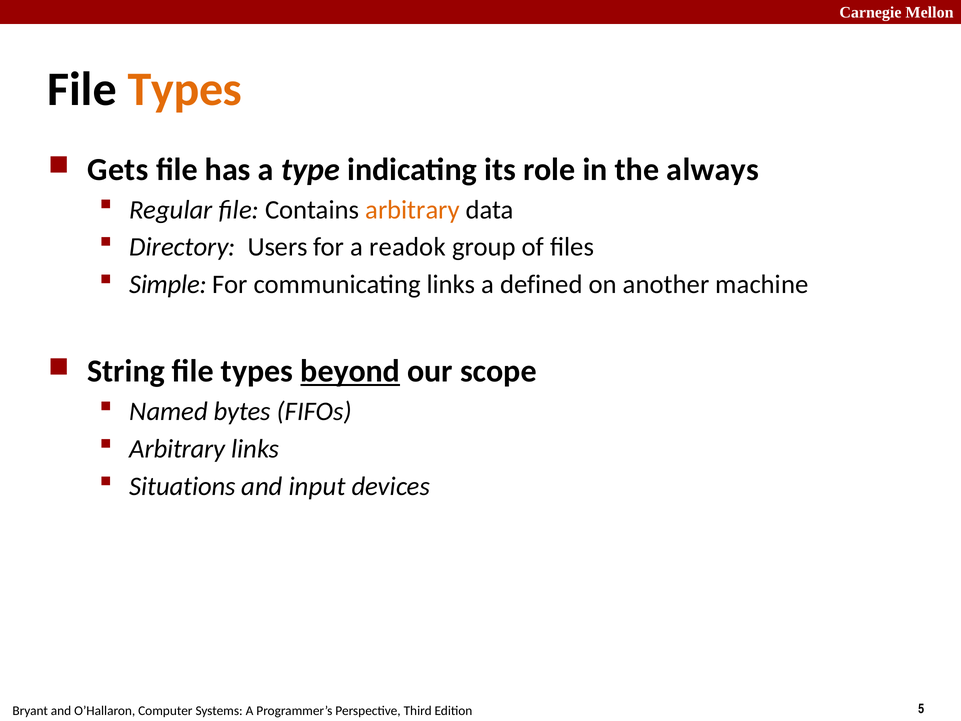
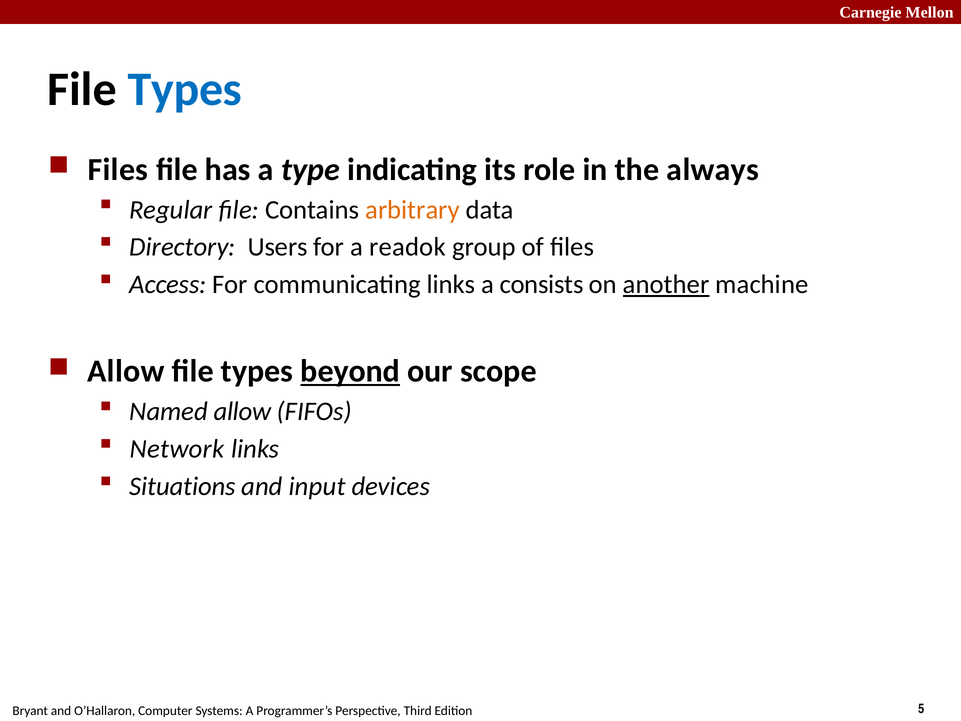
Types colour: orange -> blue (185, 89)
Gets: Gets -> Files (118, 169)
Simple: Simple -> Access (168, 284)
defined: defined -> consists (542, 284)
another underline: none -> present (666, 284)
String: String -> Allow (126, 371)
Named bytes: bytes -> allow (242, 411)
Arbitrary: Arbitrary -> Network (177, 449)
